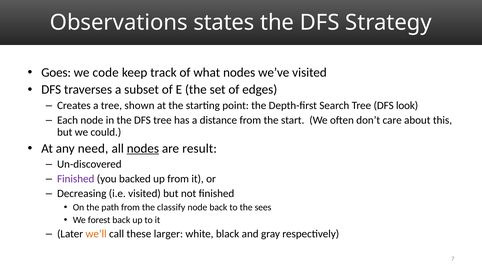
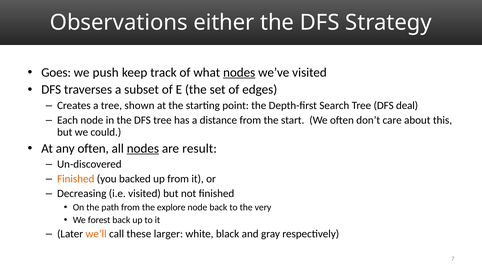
states: states -> either (224, 22)
code: code -> push (106, 72)
nodes underline: none -> present (239, 72)
look: look -> deal (407, 106)
any need: need -> often (93, 148)
Finished colour: purple -> orange (76, 179)
classify: classify -> explore (171, 207)
sees: sees -> very (263, 207)
